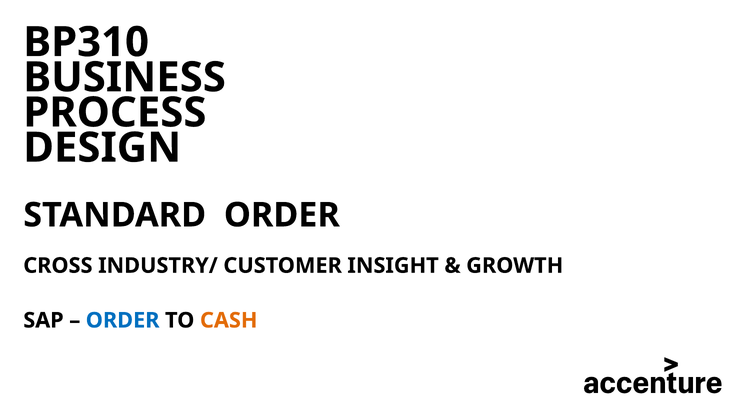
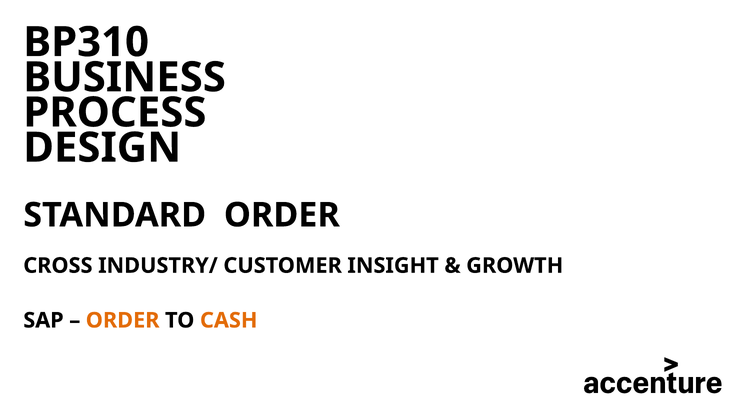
ORDER colour: blue -> orange (123, 320)
